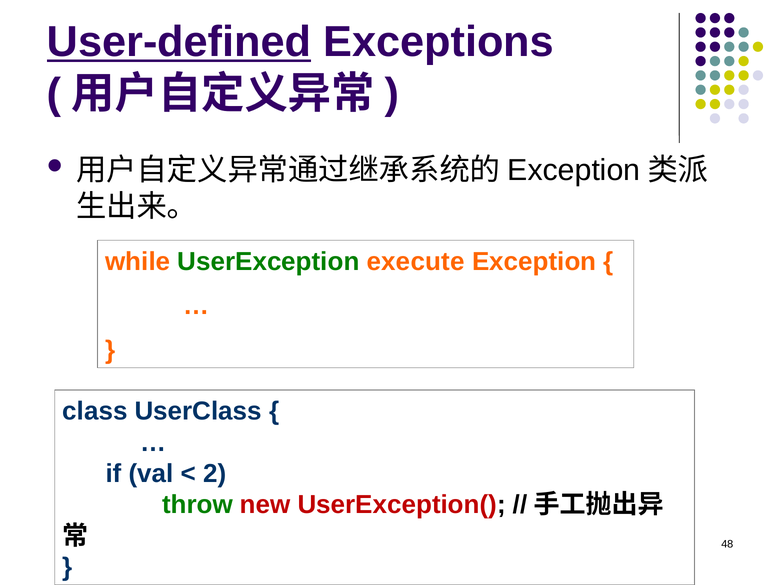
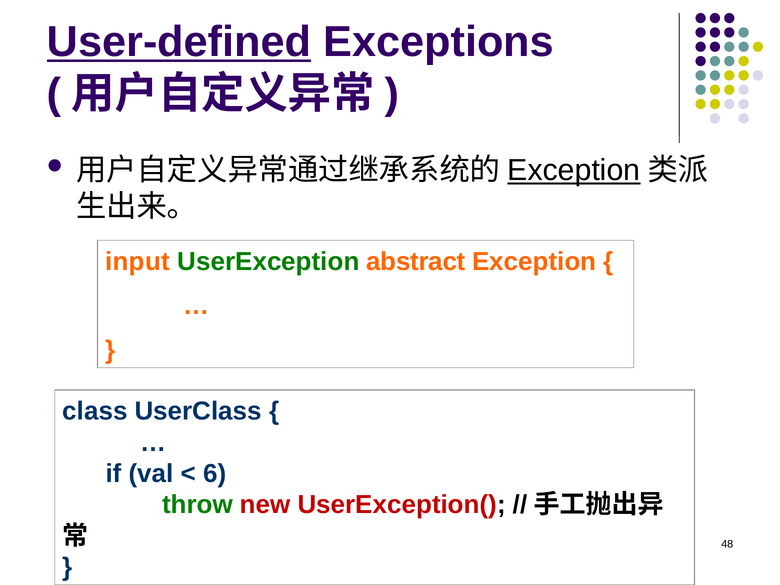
Exception underline: none -> present (574, 170)
while: while -> input (138, 262)
execute: execute -> abstract (416, 262)
2: 2 -> 6 (215, 474)
